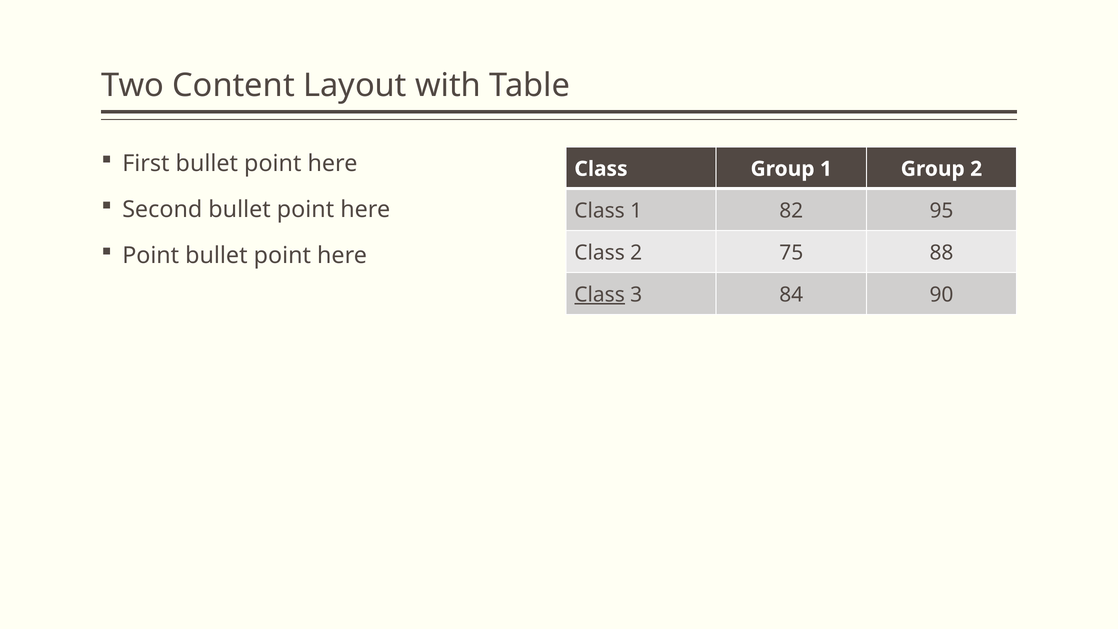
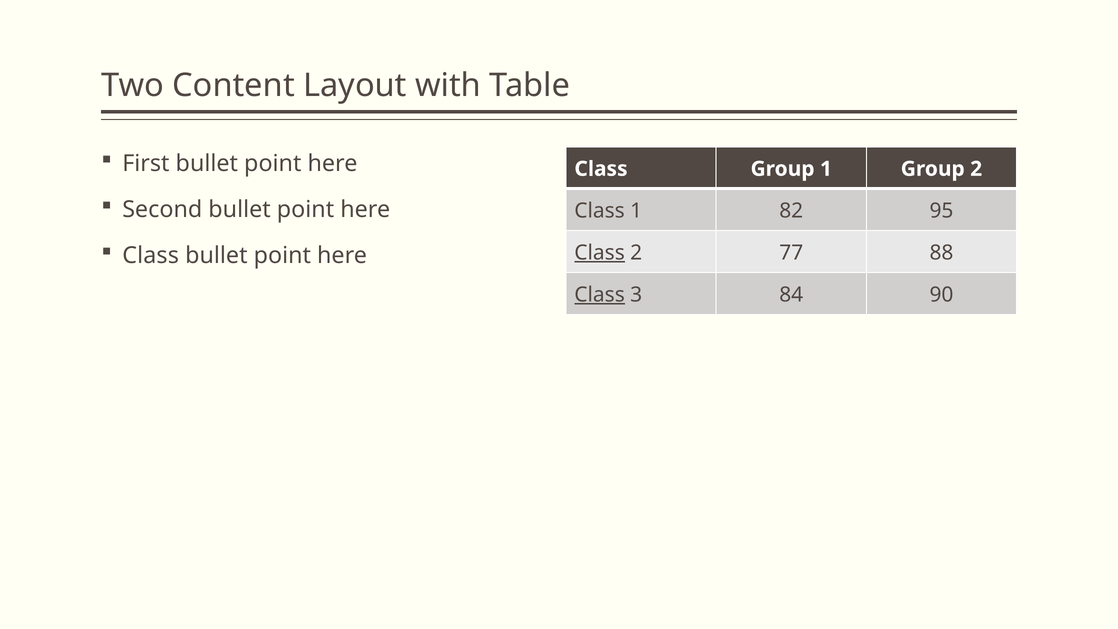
Point: Point -> Class (151, 256)
Class underline: none -> present (600, 253)
75: 75 -> 77 (791, 253)
